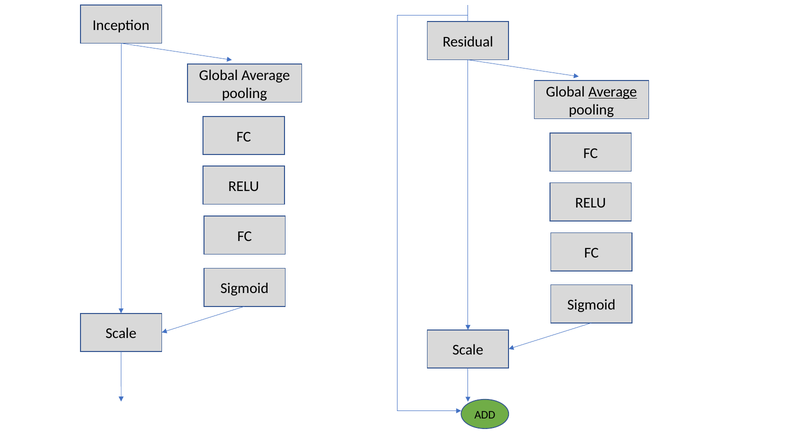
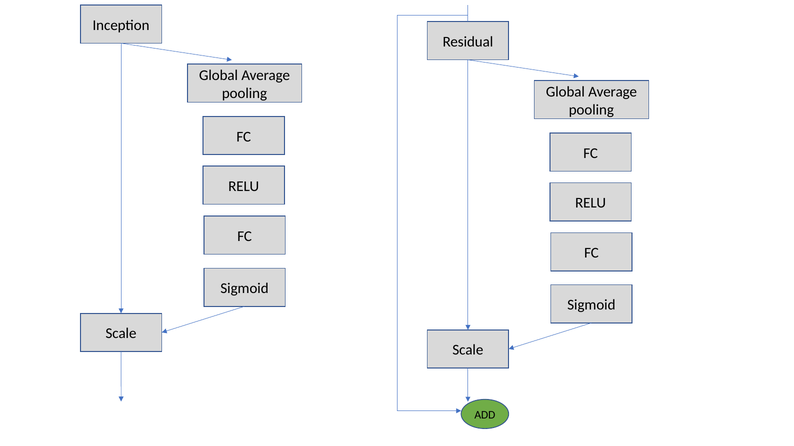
Average underline: present -> none (613, 92)
